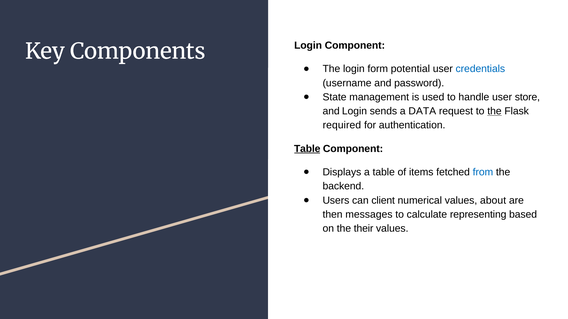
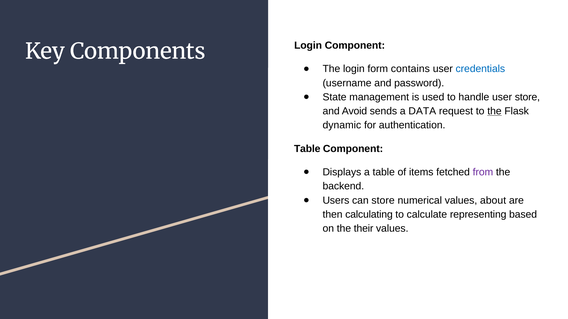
potential: potential -> contains (410, 69)
and Login: Login -> Avoid (354, 111)
required: required -> dynamic (342, 125)
Table underline: present -> none (307, 149)
from colour: blue -> purple (483, 172)
can client: client -> store (383, 201)
messages: messages -> calculating (369, 215)
